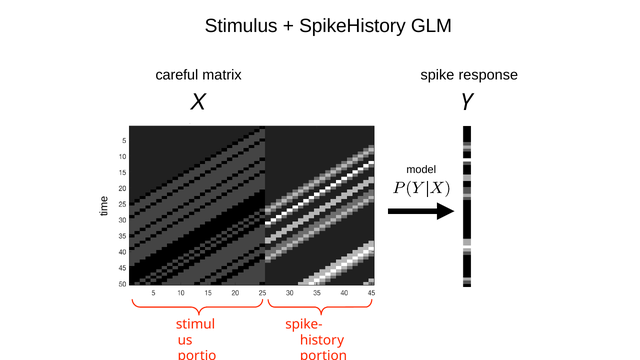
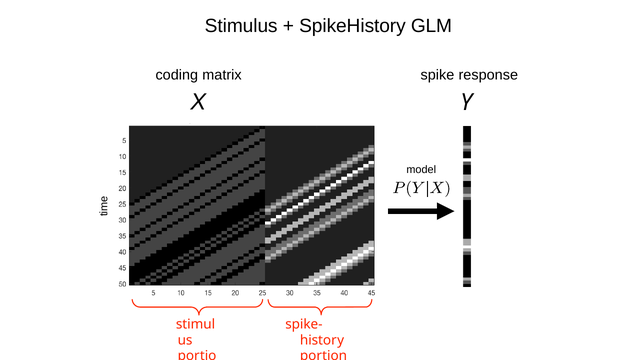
careful: careful -> coding (177, 75)
